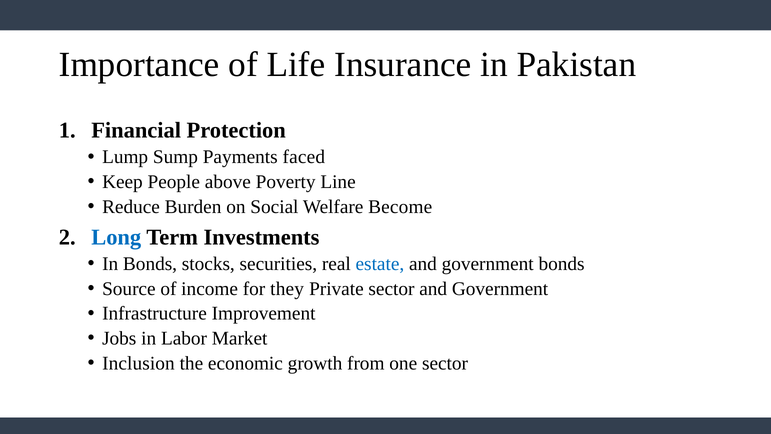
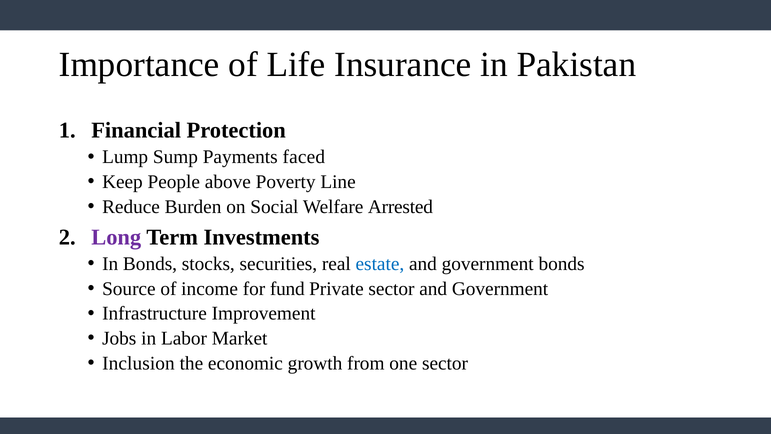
Become: Become -> Arrested (400, 207)
Long colour: blue -> purple (116, 237)
they: they -> fund (287, 288)
